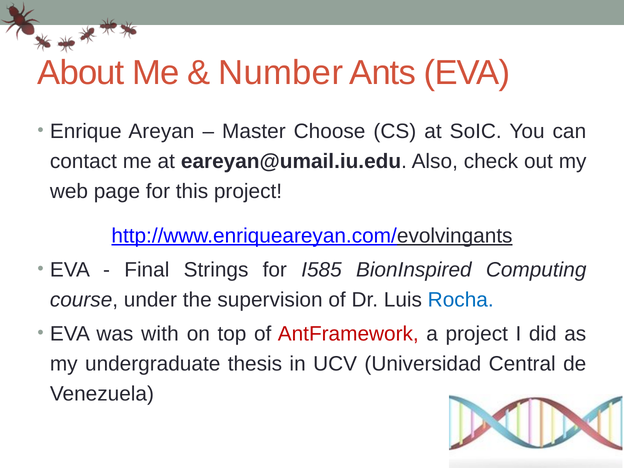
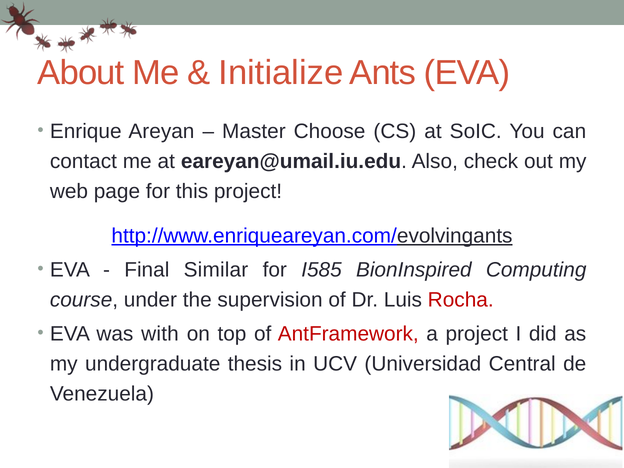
Number: Number -> Initialize (281, 73)
Strings: Strings -> Similar (216, 270)
Rocha colour: blue -> red (461, 300)
